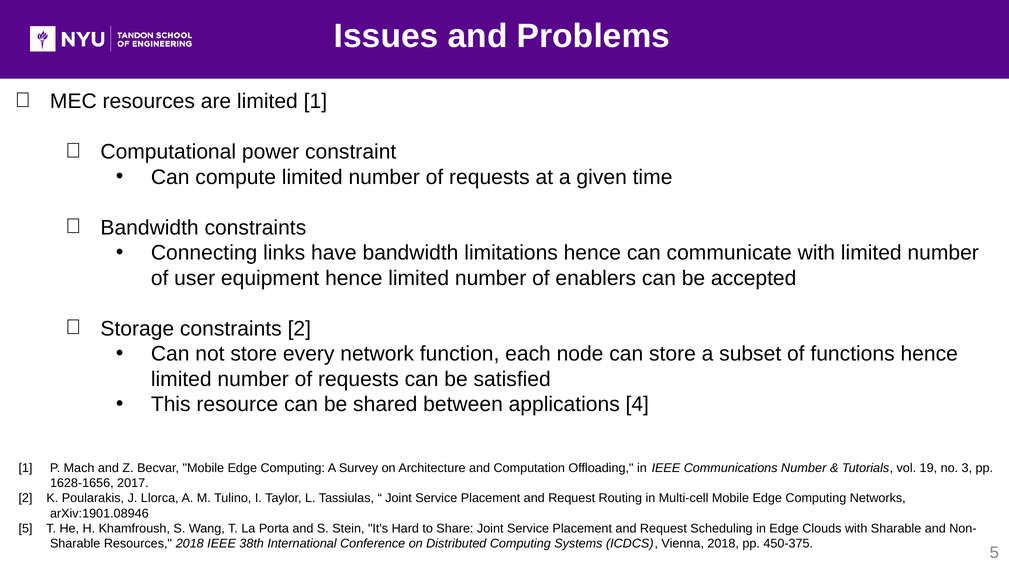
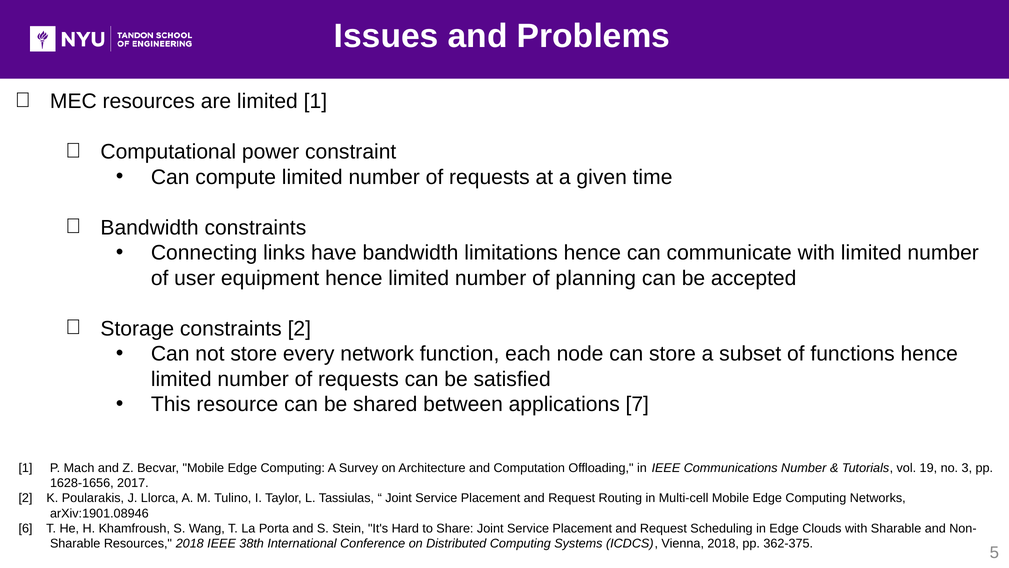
enablers: enablers -> planning (596, 278)
4: 4 -> 7 (637, 404)
5: 5 -> 6 (26, 528)
450-375: 450-375 -> 362-375 (788, 543)
